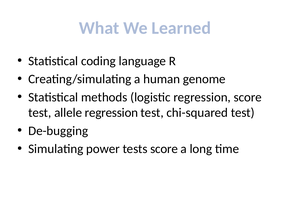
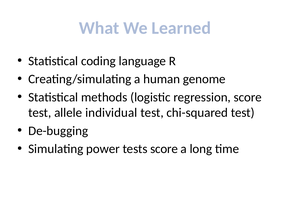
allele regression: regression -> individual (111, 112)
